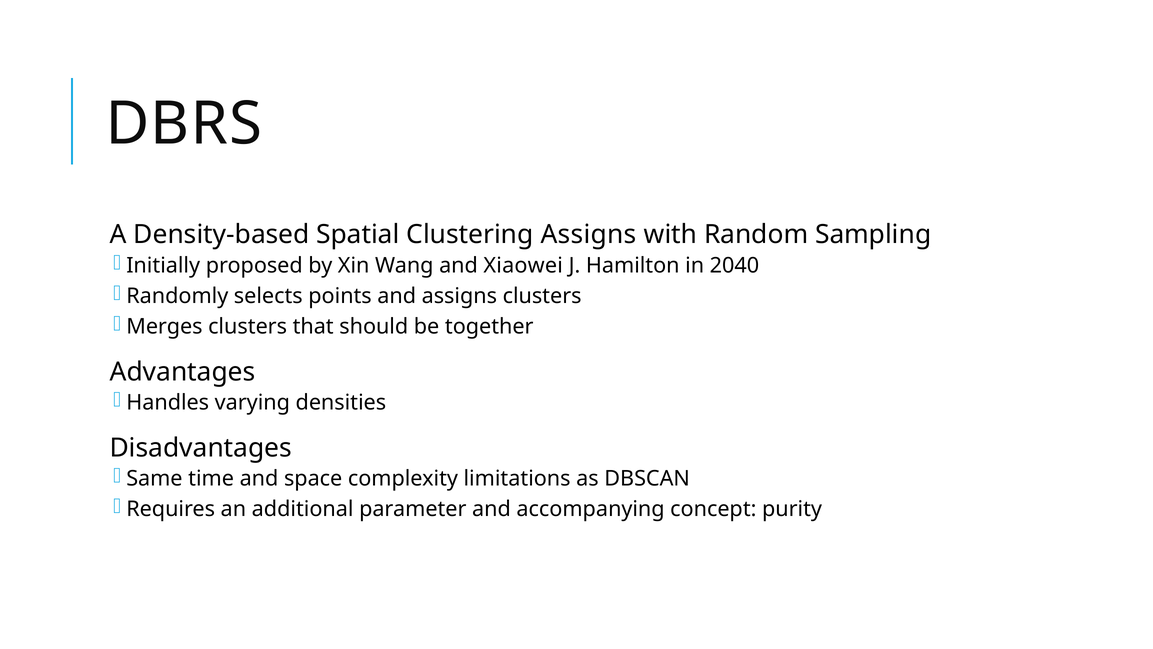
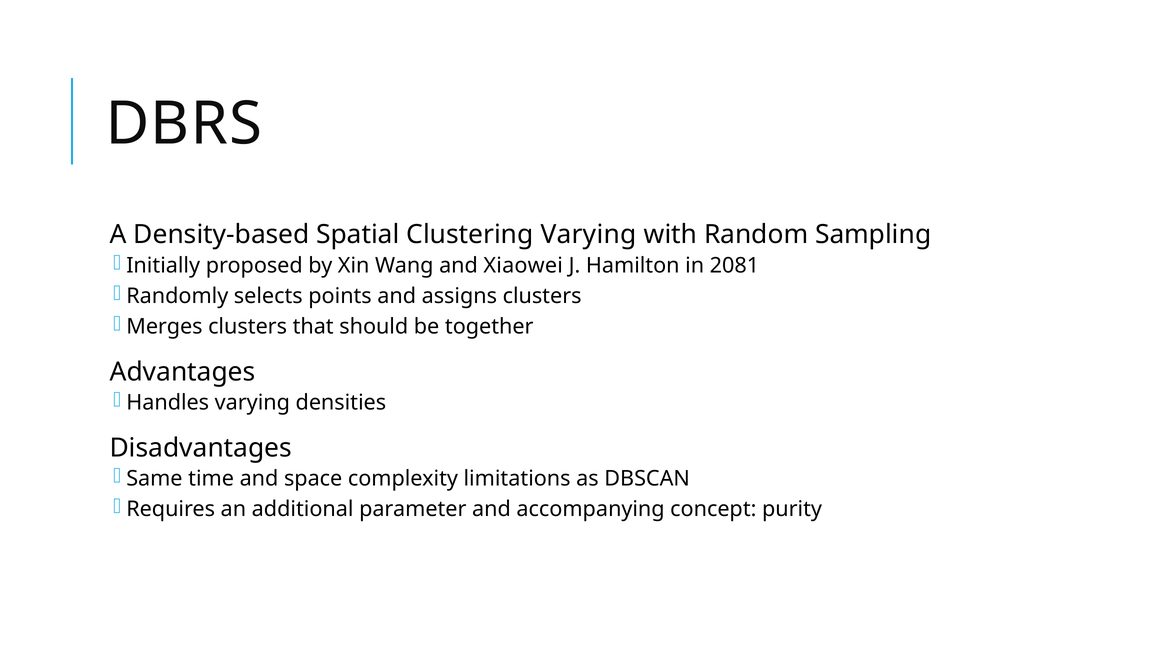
Clustering Assigns: Assigns -> Varying (589, 235)
2040: 2040 -> 2081 (734, 265)
